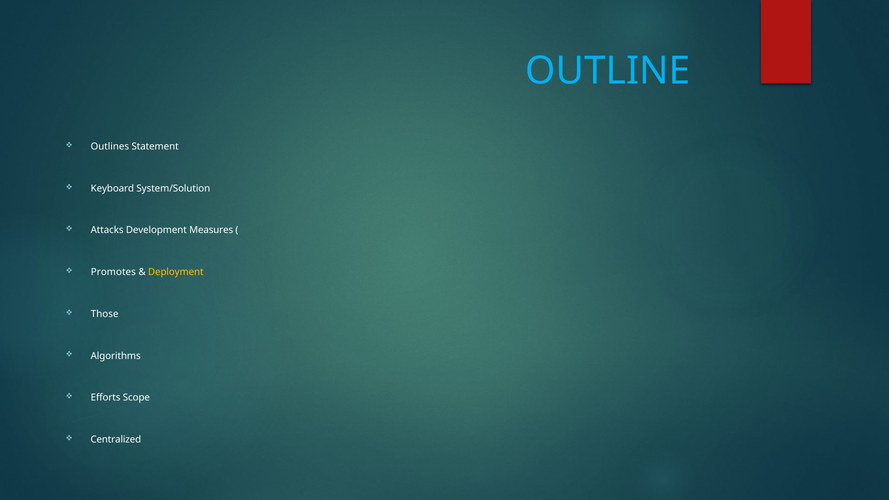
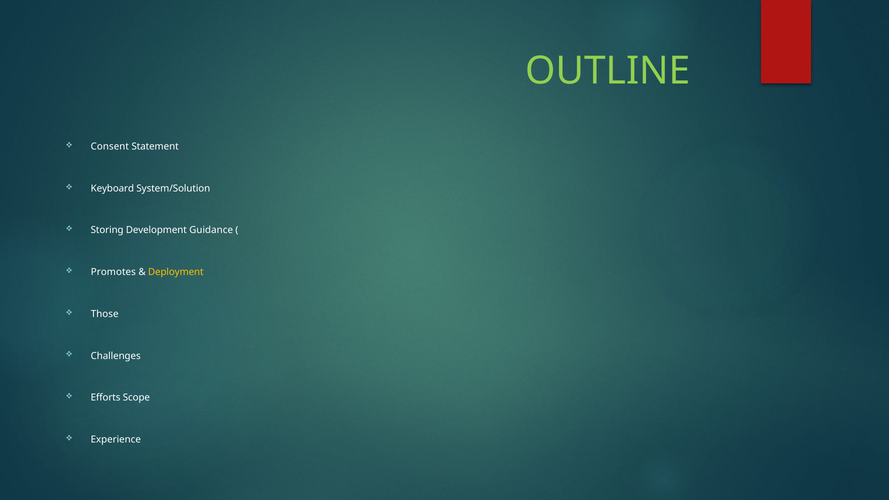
OUTLINE colour: light blue -> light green (608, 71)
Outlines: Outlines -> Consent (110, 147)
Attacks: Attacks -> Storing (107, 230)
Measures: Measures -> Guidance (211, 230)
Algorithms: Algorithms -> Challenges (116, 356)
Centralized: Centralized -> Experience (116, 440)
